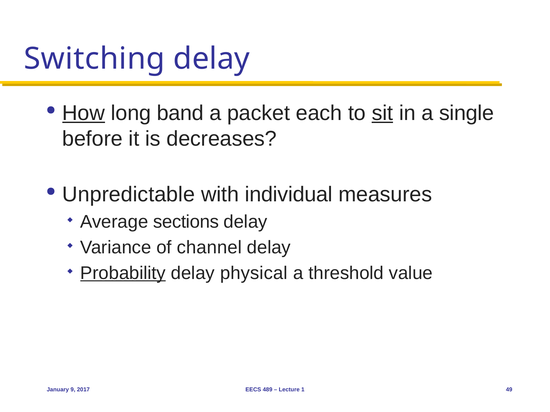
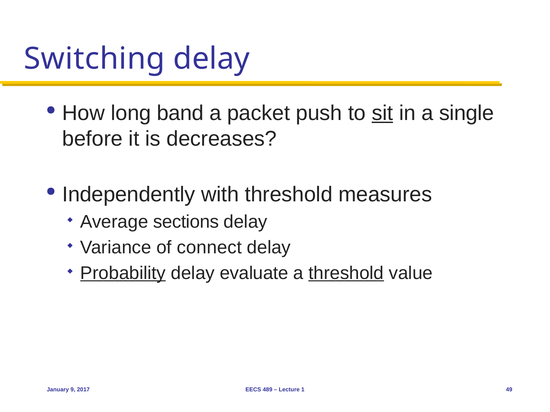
How underline: present -> none (84, 113)
each: each -> push (319, 113)
Unpredictable: Unpredictable -> Independently (129, 195)
with individual: individual -> threshold (289, 195)
channel: channel -> connect (209, 248)
physical: physical -> evaluate (254, 273)
threshold underline: none -> present (346, 273)
